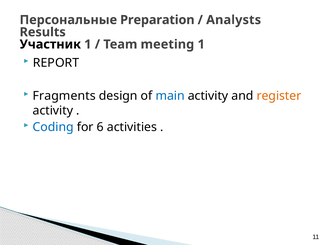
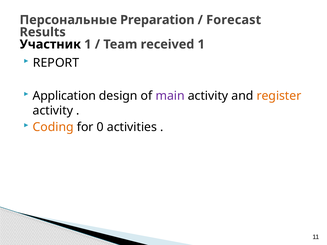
Analysts: Analysts -> Forecast (234, 20)
meeting: meeting -> received (167, 44)
Fragments: Fragments -> Application (64, 96)
main colour: blue -> purple (170, 96)
Coding colour: blue -> orange (53, 127)
6: 6 -> 0 (100, 127)
